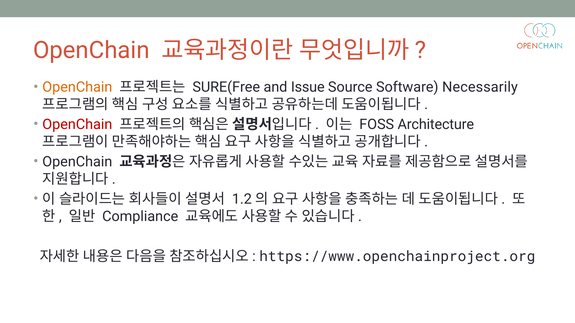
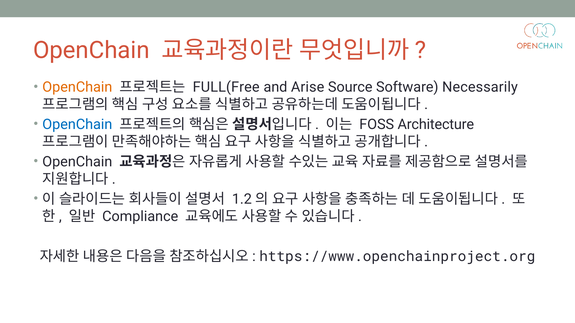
SURE(Free: SURE(Free -> FULL(Free (226, 87)
Issue: Issue -> Arise (308, 87)
OpenChain colour: red -> blue (77, 125)
